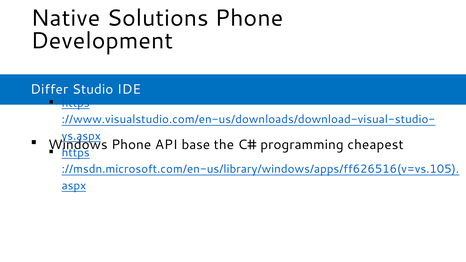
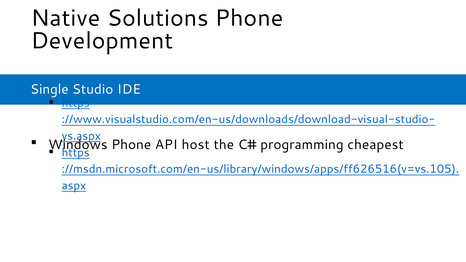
Differ: Differ -> Single (49, 89)
base: base -> host (196, 145)
